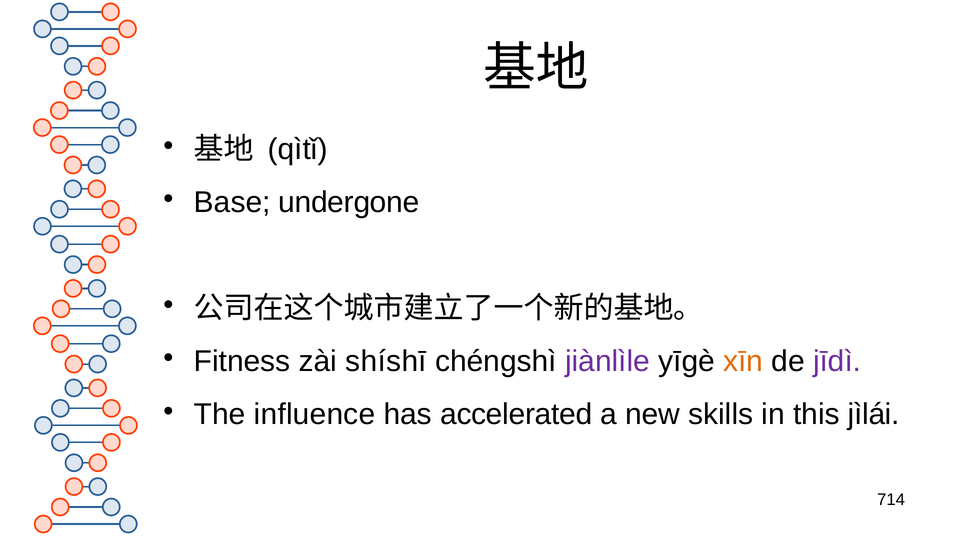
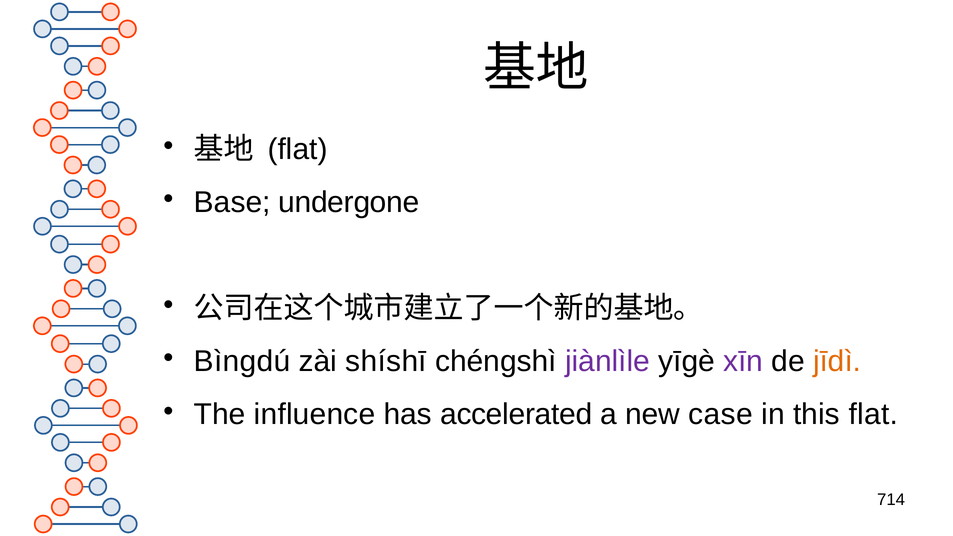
qìtǐ: qìtǐ -> flat (298, 149)
Fitness: Fitness -> Bìngdú (242, 362)
xīn colour: orange -> purple (743, 362)
jīdì colour: purple -> orange (837, 362)
skills: skills -> case (721, 415)
this jìlái: jìlái -> flat (873, 415)
